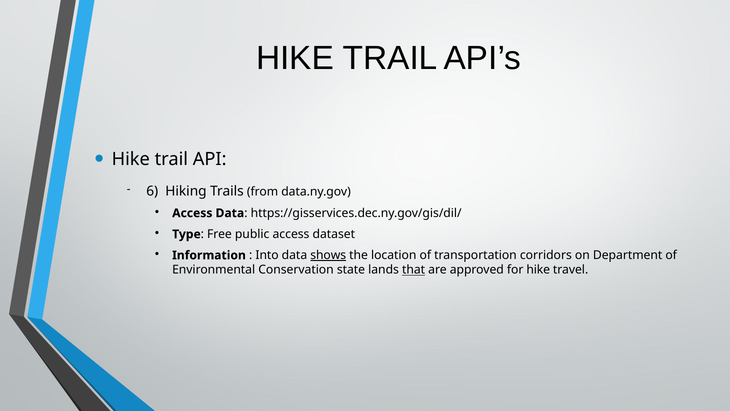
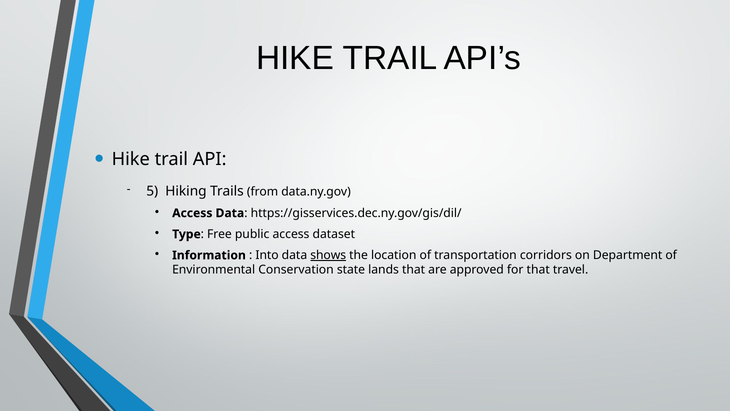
6: 6 -> 5 (152, 191)
that underline: present -> none (414, 270)
for hike: hike -> that (538, 270)
